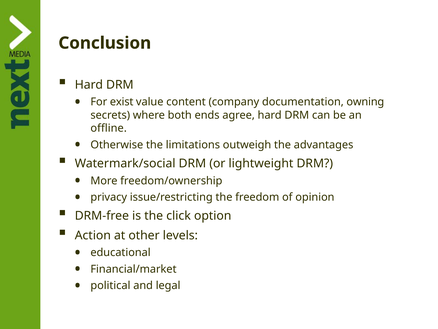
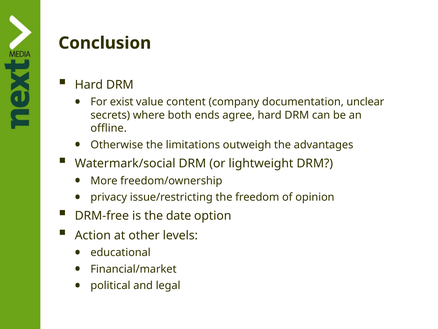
owning: owning -> unclear (365, 102)
click: click -> date (179, 215)
